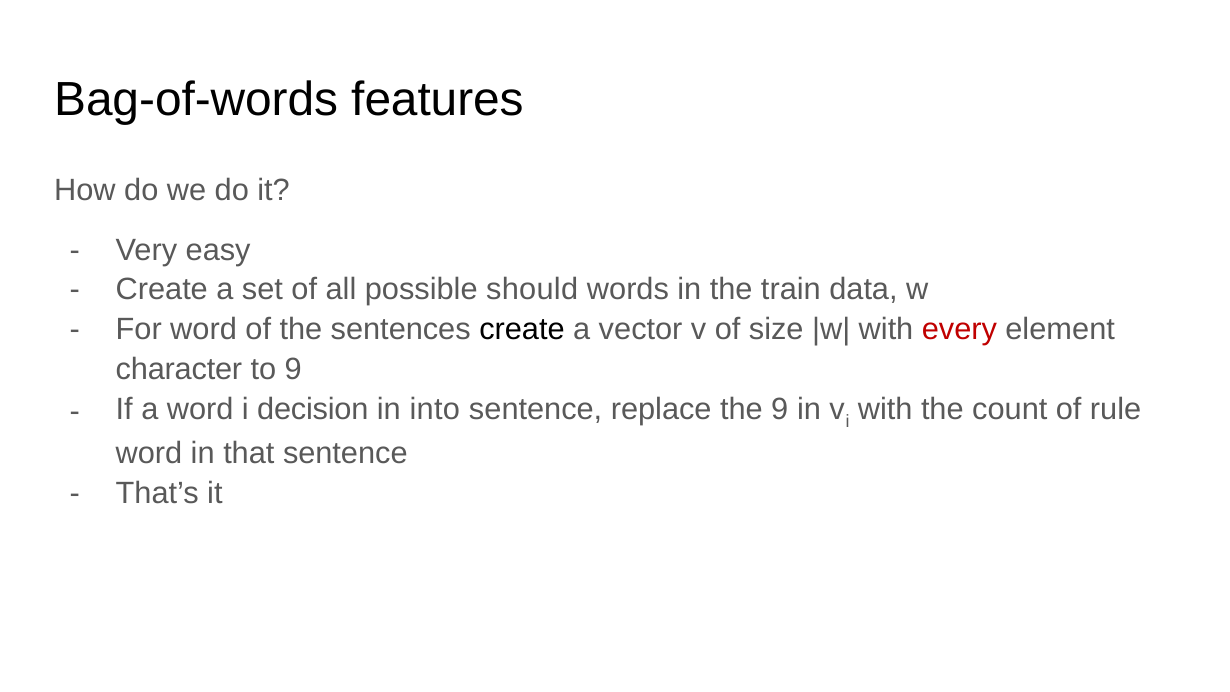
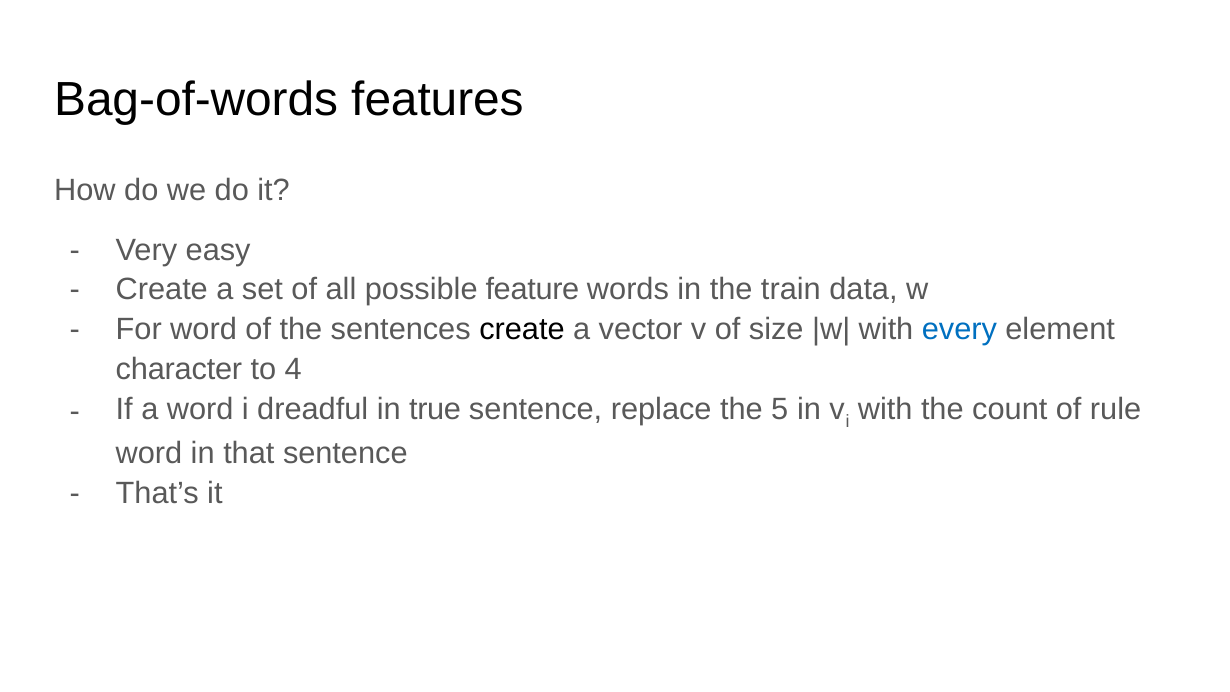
should: should -> feature (532, 290)
every colour: red -> blue (959, 329)
to 9: 9 -> 4 (293, 369)
decision: decision -> dreadful (313, 409)
into: into -> true (435, 409)
the 9: 9 -> 5 (780, 409)
